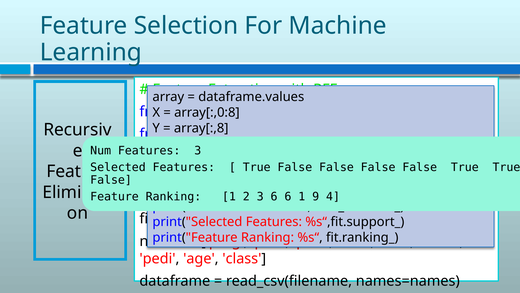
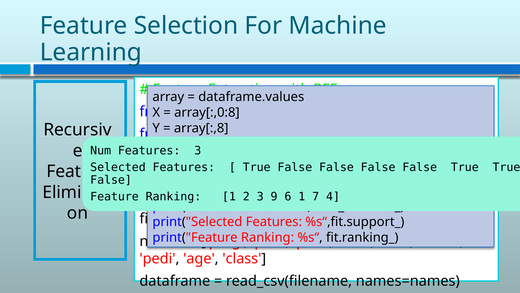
3 6: 6 -> 9 (274, 196)
9: 9 -> 7 (316, 196)
